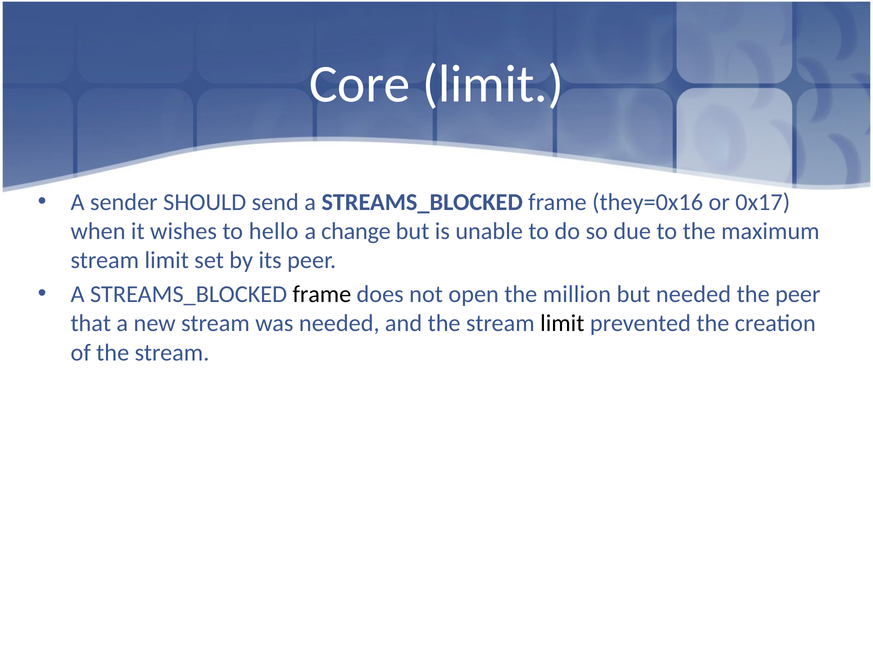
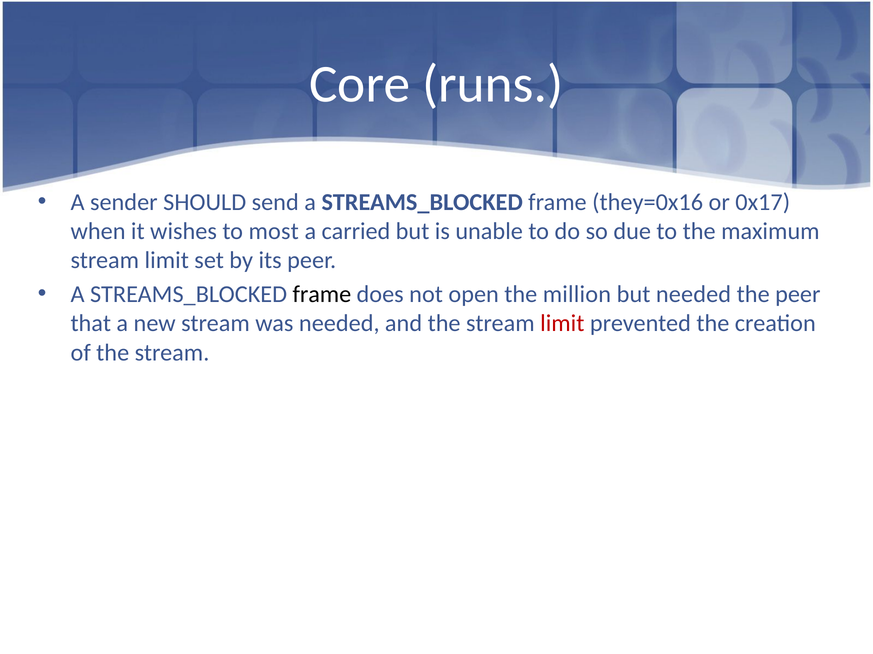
Core limit: limit -> runs (493, 85)
hello: hello -> most (274, 232)
change: change -> carried (356, 232)
limit colour: black -> red (562, 324)
